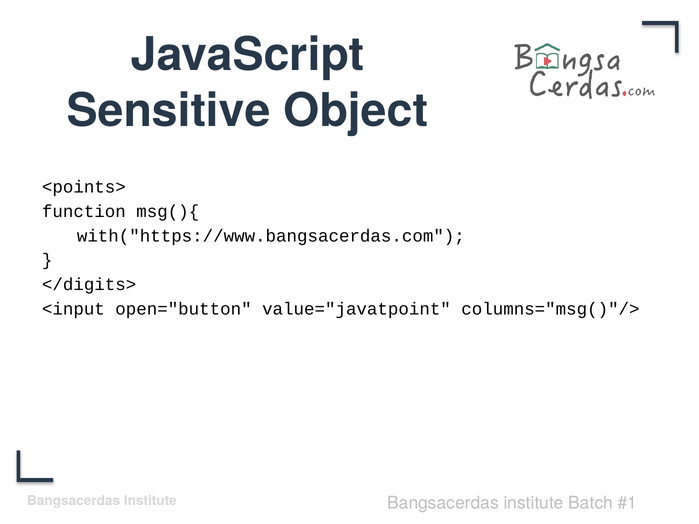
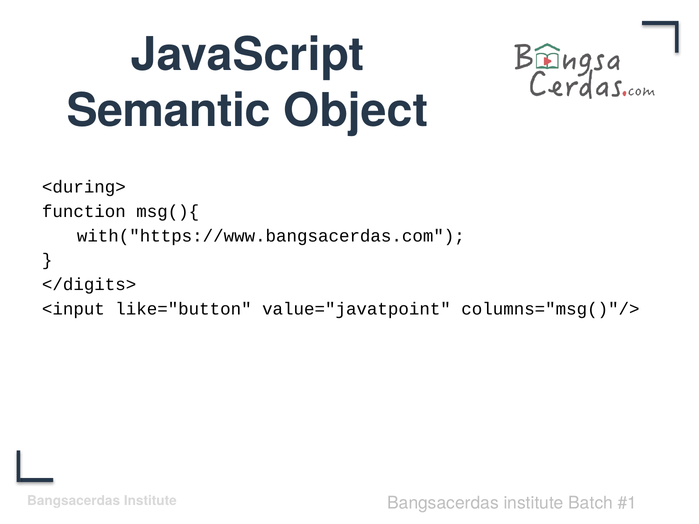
Sensitive: Sensitive -> Semantic (169, 111)
<points>: <points> -> <during> (84, 187)
open="button: open="button -> like="button (183, 309)
